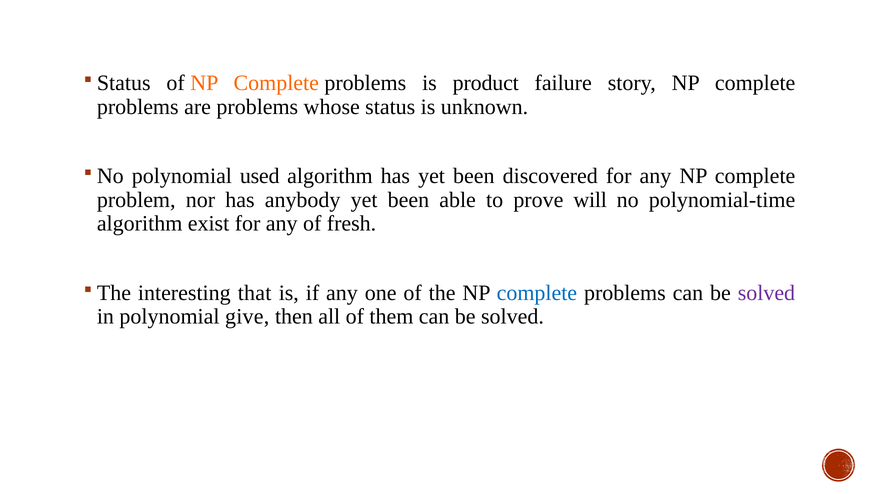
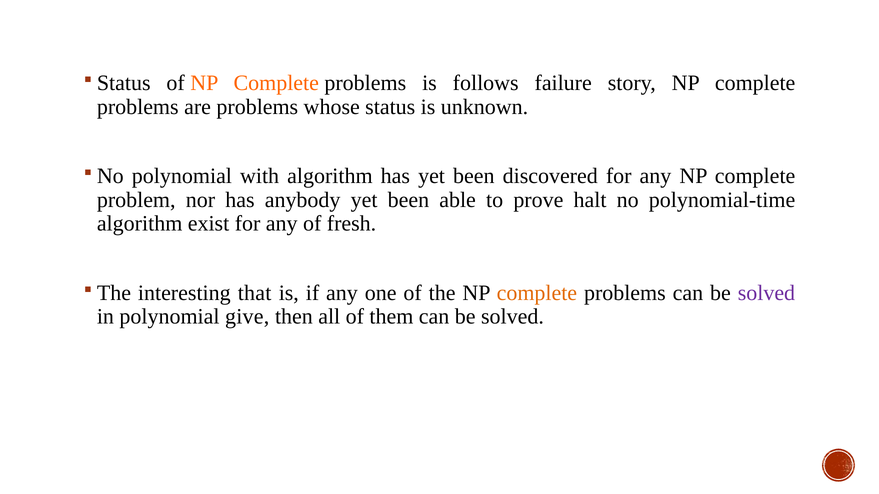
product: product -> follows (486, 83)
used: used -> with (260, 176)
will: will -> halt (590, 200)
complete colour: blue -> orange (537, 293)
